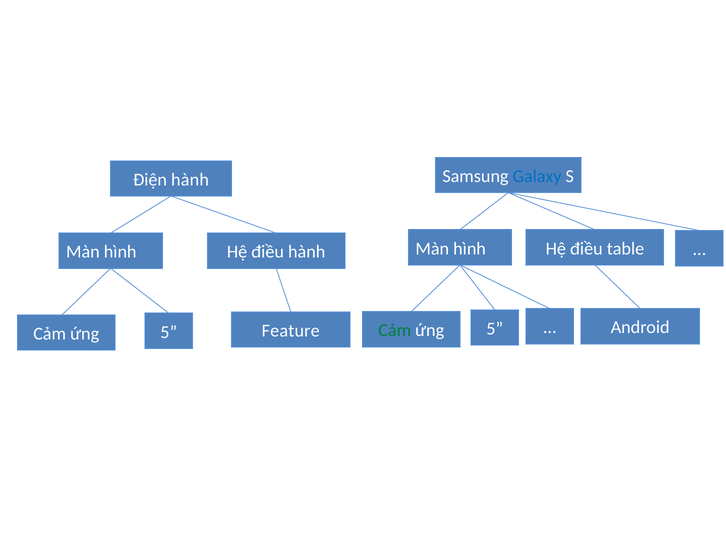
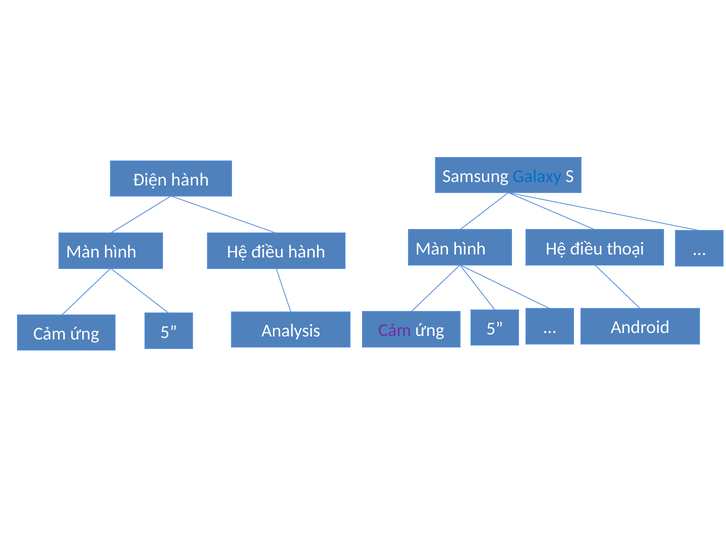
table: table -> thoại (626, 249)
Cảm colour: green -> purple (395, 331)
Feature: Feature -> Analysis (291, 331)
